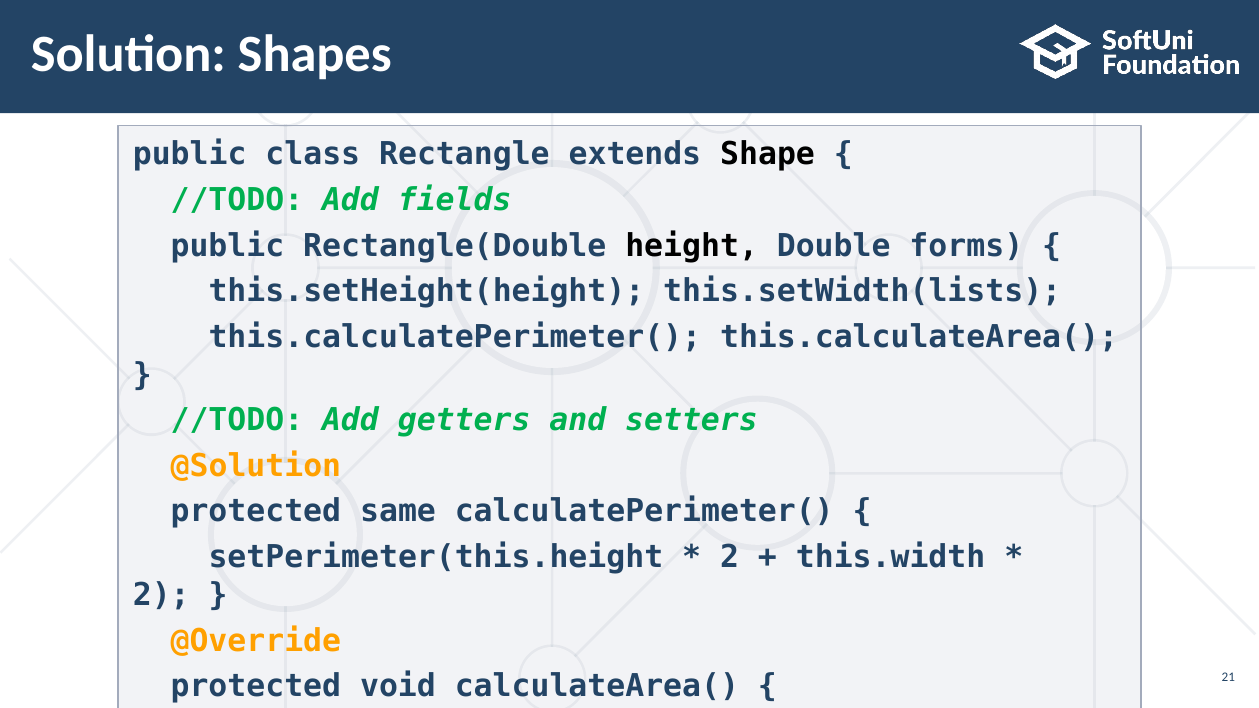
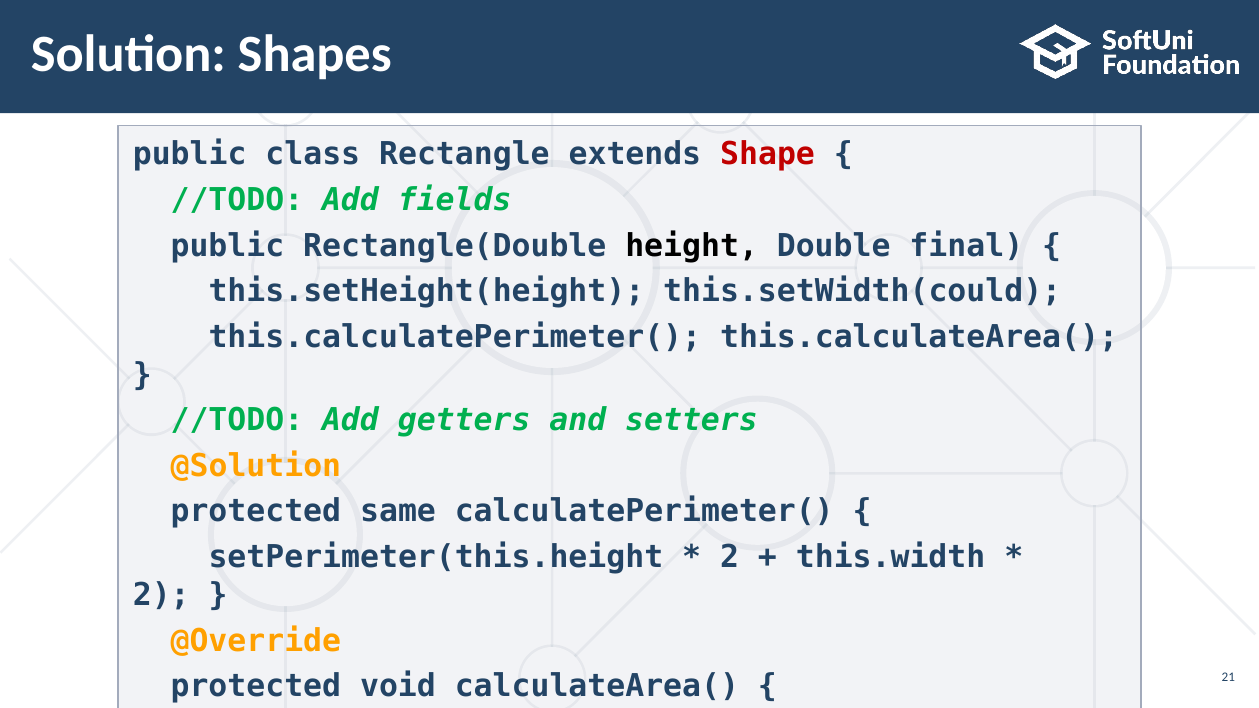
Shape colour: black -> red (768, 154)
forms: forms -> final (966, 246)
this.setWidth(lists: this.setWidth(lists -> this.setWidth(could (862, 291)
